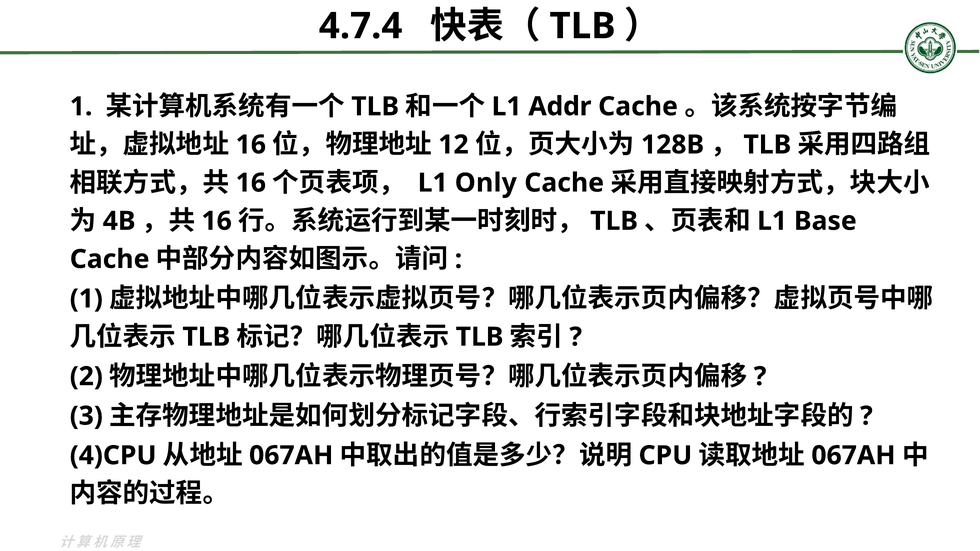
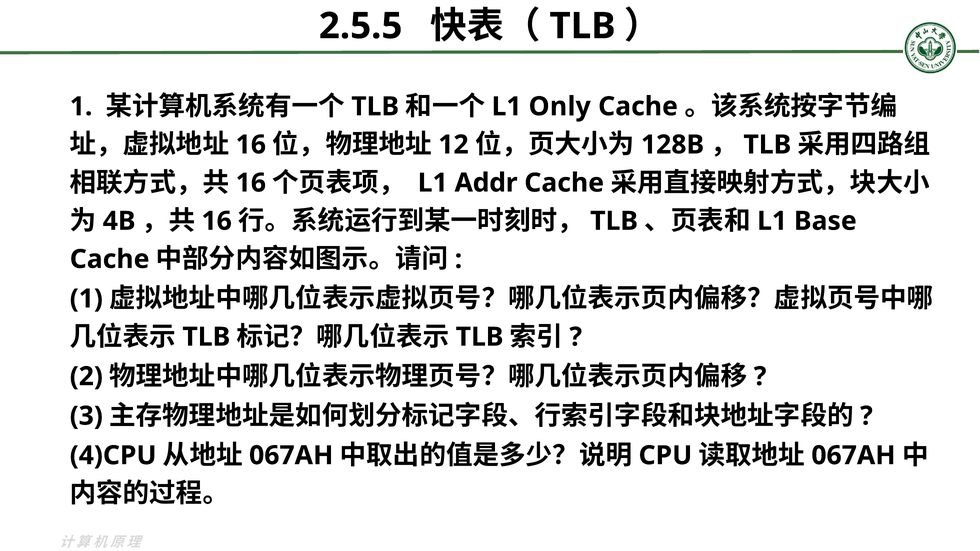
4.7.4: 4.7.4 -> 2.5.5 (361, 26)
Addr: Addr -> Only (560, 107)
Only: Only -> Addr (486, 183)
